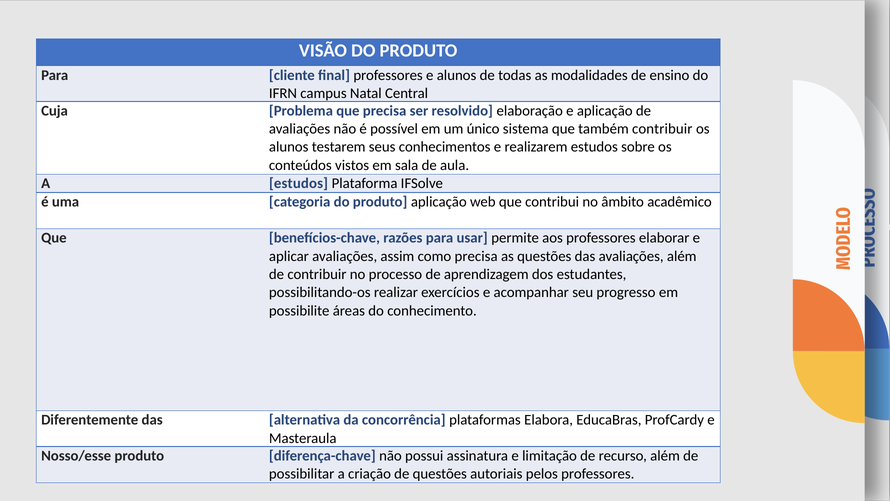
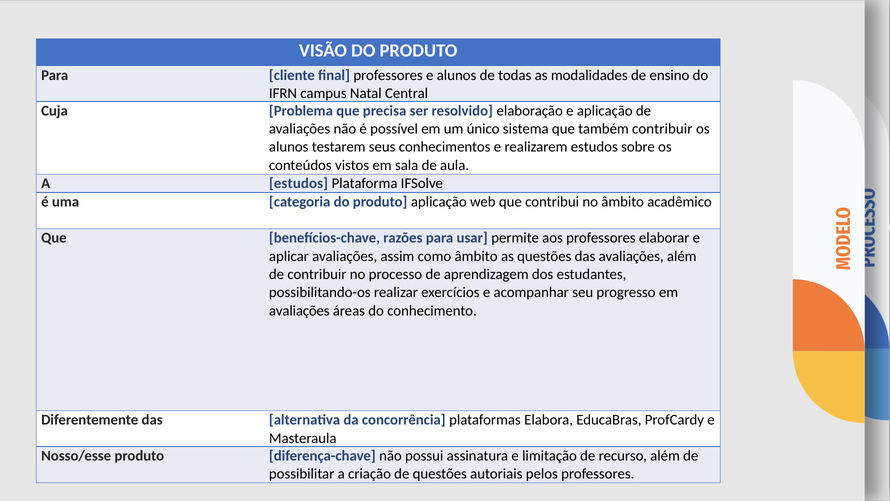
como precisa: precisa -> âmbito (476, 256)
possibilite: possibilite -> avaliações (299, 310)
